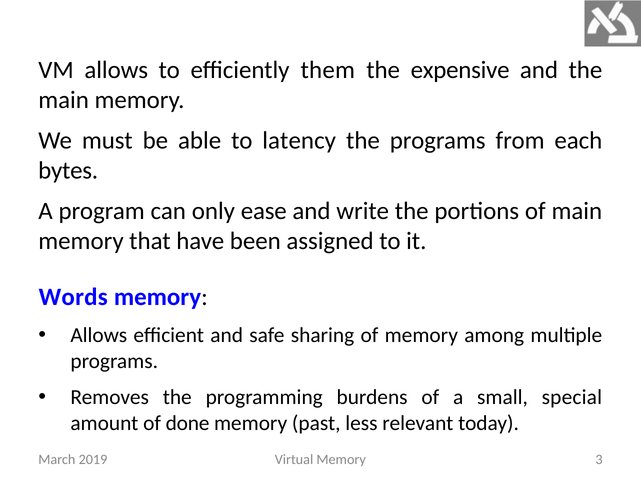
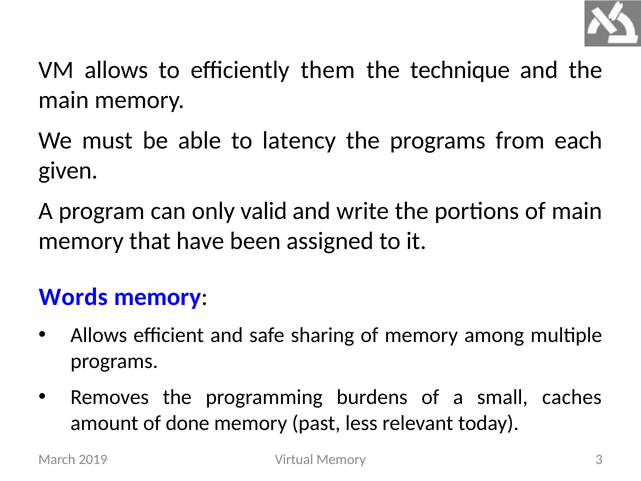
expensive: expensive -> technique (460, 70)
bytes: bytes -> given (68, 170)
ease: ease -> valid (264, 211)
special: special -> caches (572, 397)
